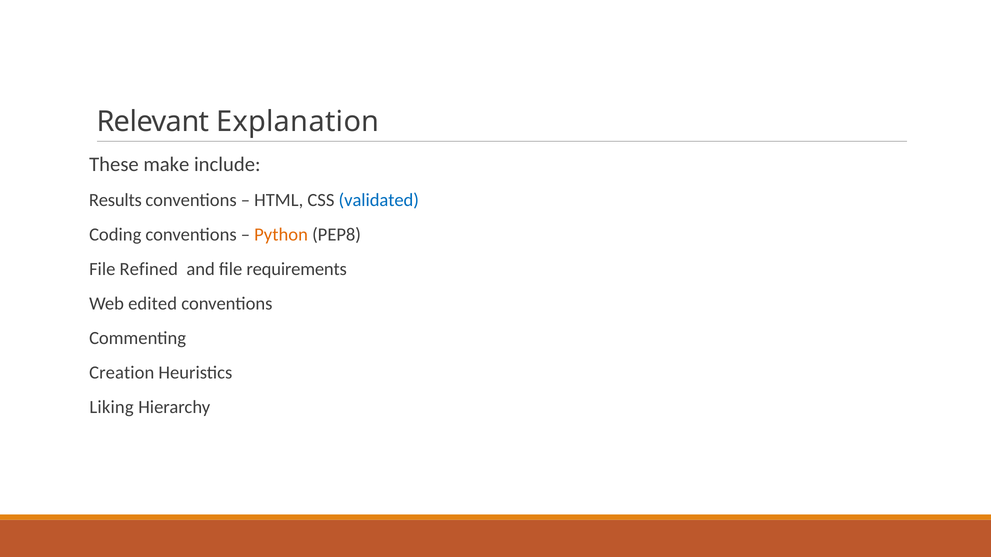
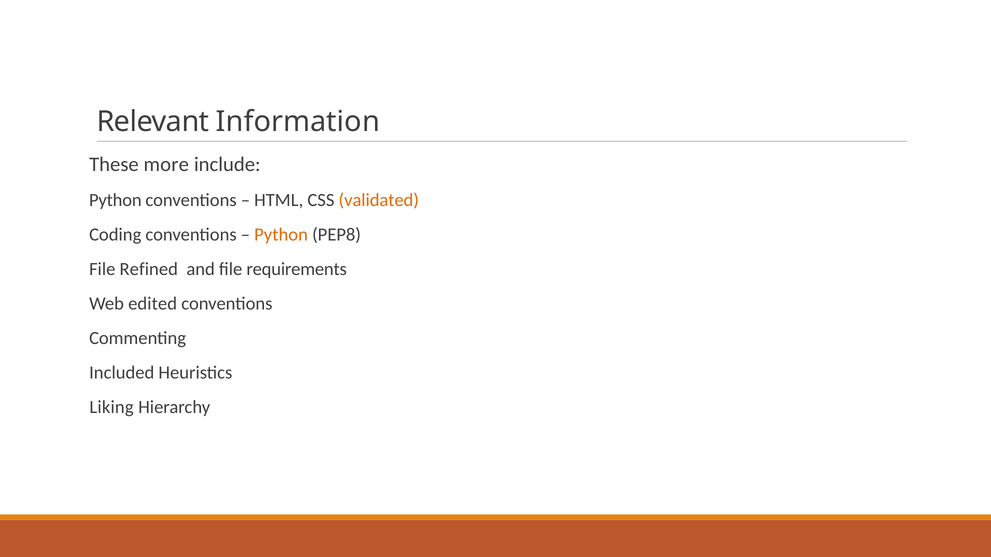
Explanation: Explanation -> Information (298, 122)
make: make -> more (166, 165)
Results: Results -> Python (115, 200)
validated colour: blue -> orange (379, 200)
Creation: Creation -> Included (122, 373)
